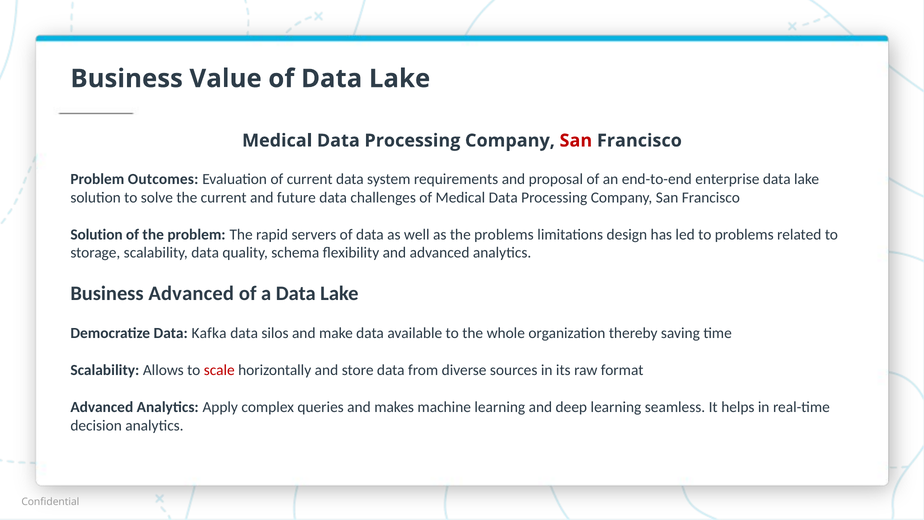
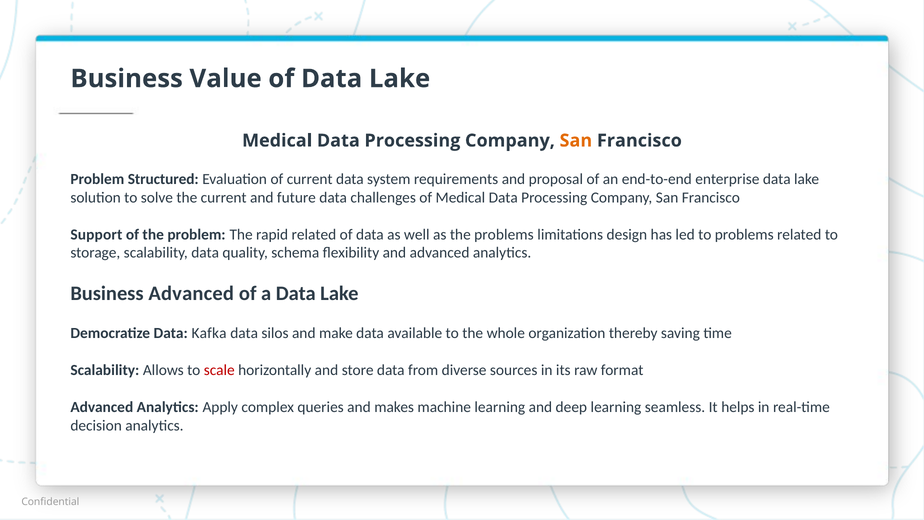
San colour: red -> orange (576, 141)
Outcomes: Outcomes -> Structured (163, 179)
Solution: Solution -> Support (96, 234)
rapid servers: servers -> related (314, 234)
